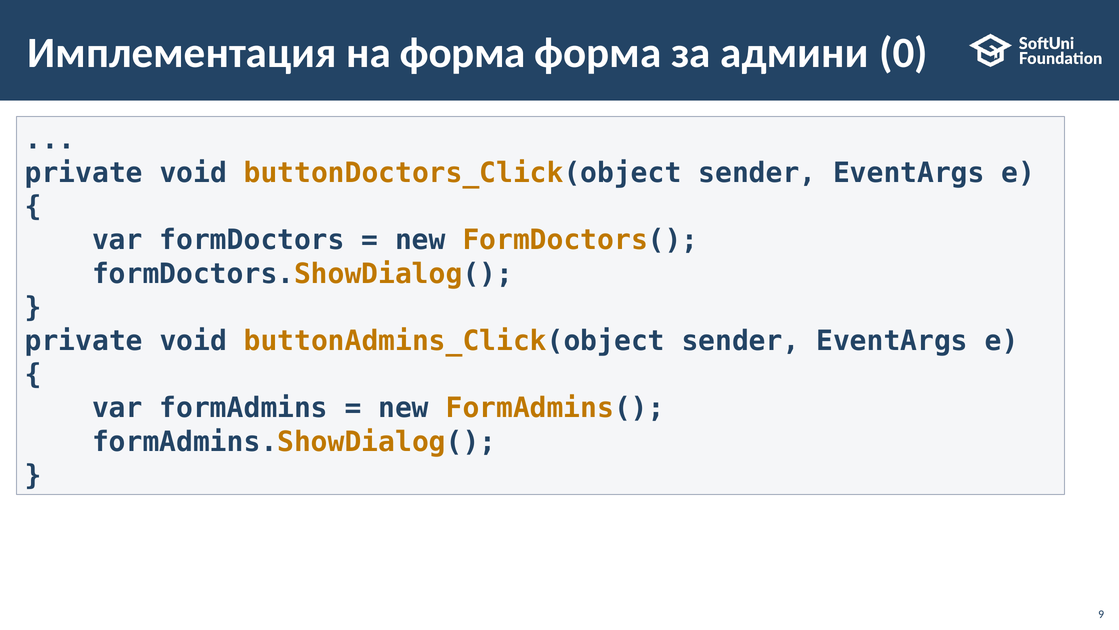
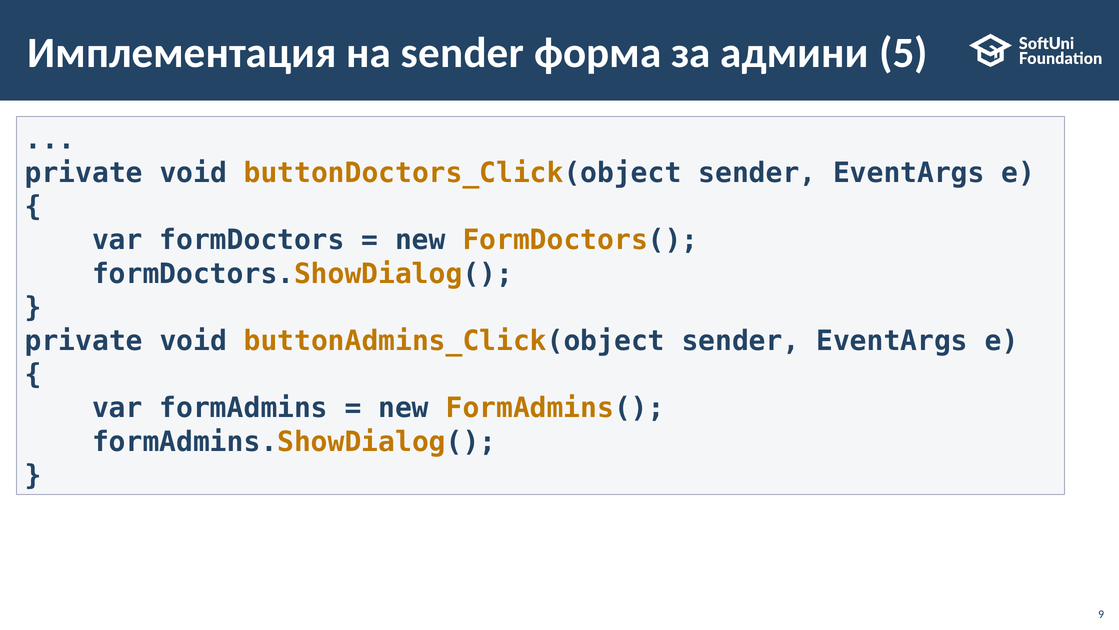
на форма: форма -> sender (462, 53)
0: 0 -> 5 (903, 53)
